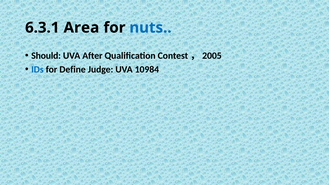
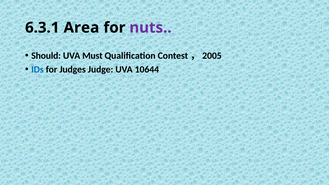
nuts colour: blue -> purple (150, 28)
After: After -> Must (92, 56)
Define: Define -> Judges (73, 69)
10984: 10984 -> 10644 (147, 69)
